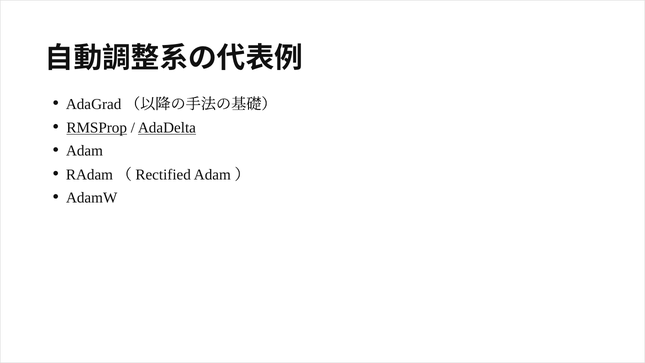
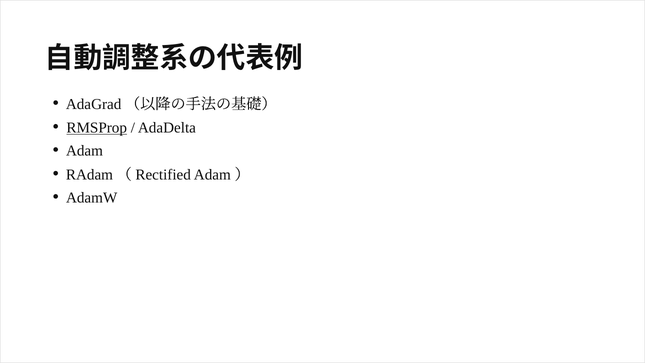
AdaDelta underline: present -> none (167, 128)
